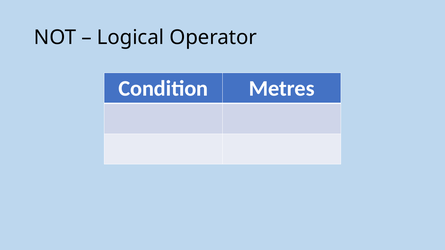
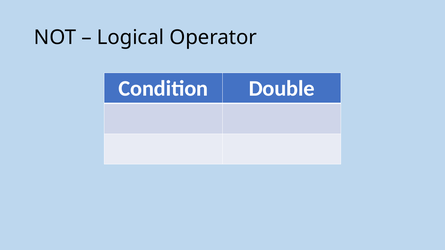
Metres: Metres -> Double (282, 89)
